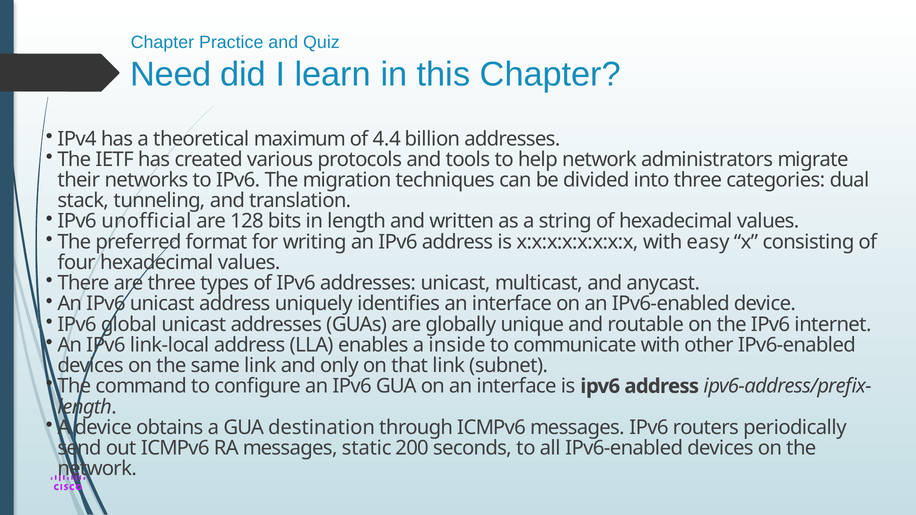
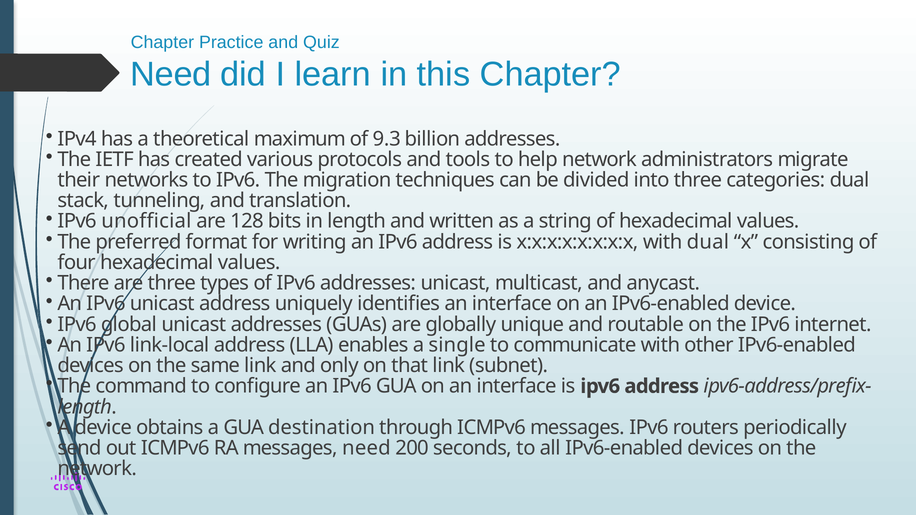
4.4: 4.4 -> 9.3 (387, 139)
with easy: easy -> dual (708, 242)
inside: inside -> single (457, 345)
messages static: static -> need (366, 448)
